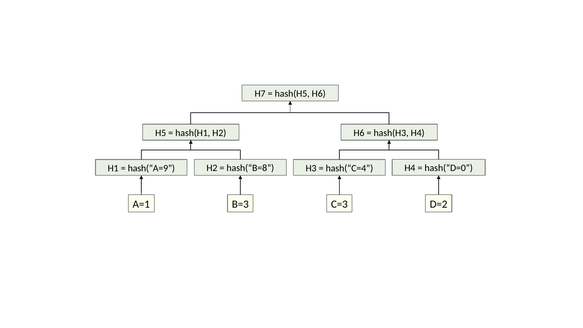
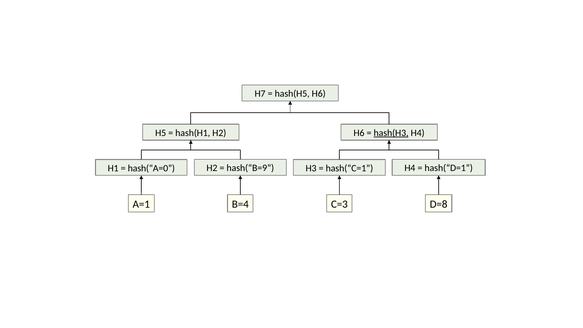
hash(H3 underline: none -> present (391, 133)
hash(“A=9: hash(“A=9 -> hash(“A=0 (151, 168)
hash(“B=8: hash(“B=8 -> hash(“B=9 (250, 168)
hash(“C=4: hash(“C=4 -> hash(“C=1 (349, 168)
hash(“D=0: hash(“D=0 -> hash(“D=1 (449, 168)
B=3: B=3 -> B=4 (240, 204)
D=2: D=2 -> D=8 (439, 204)
